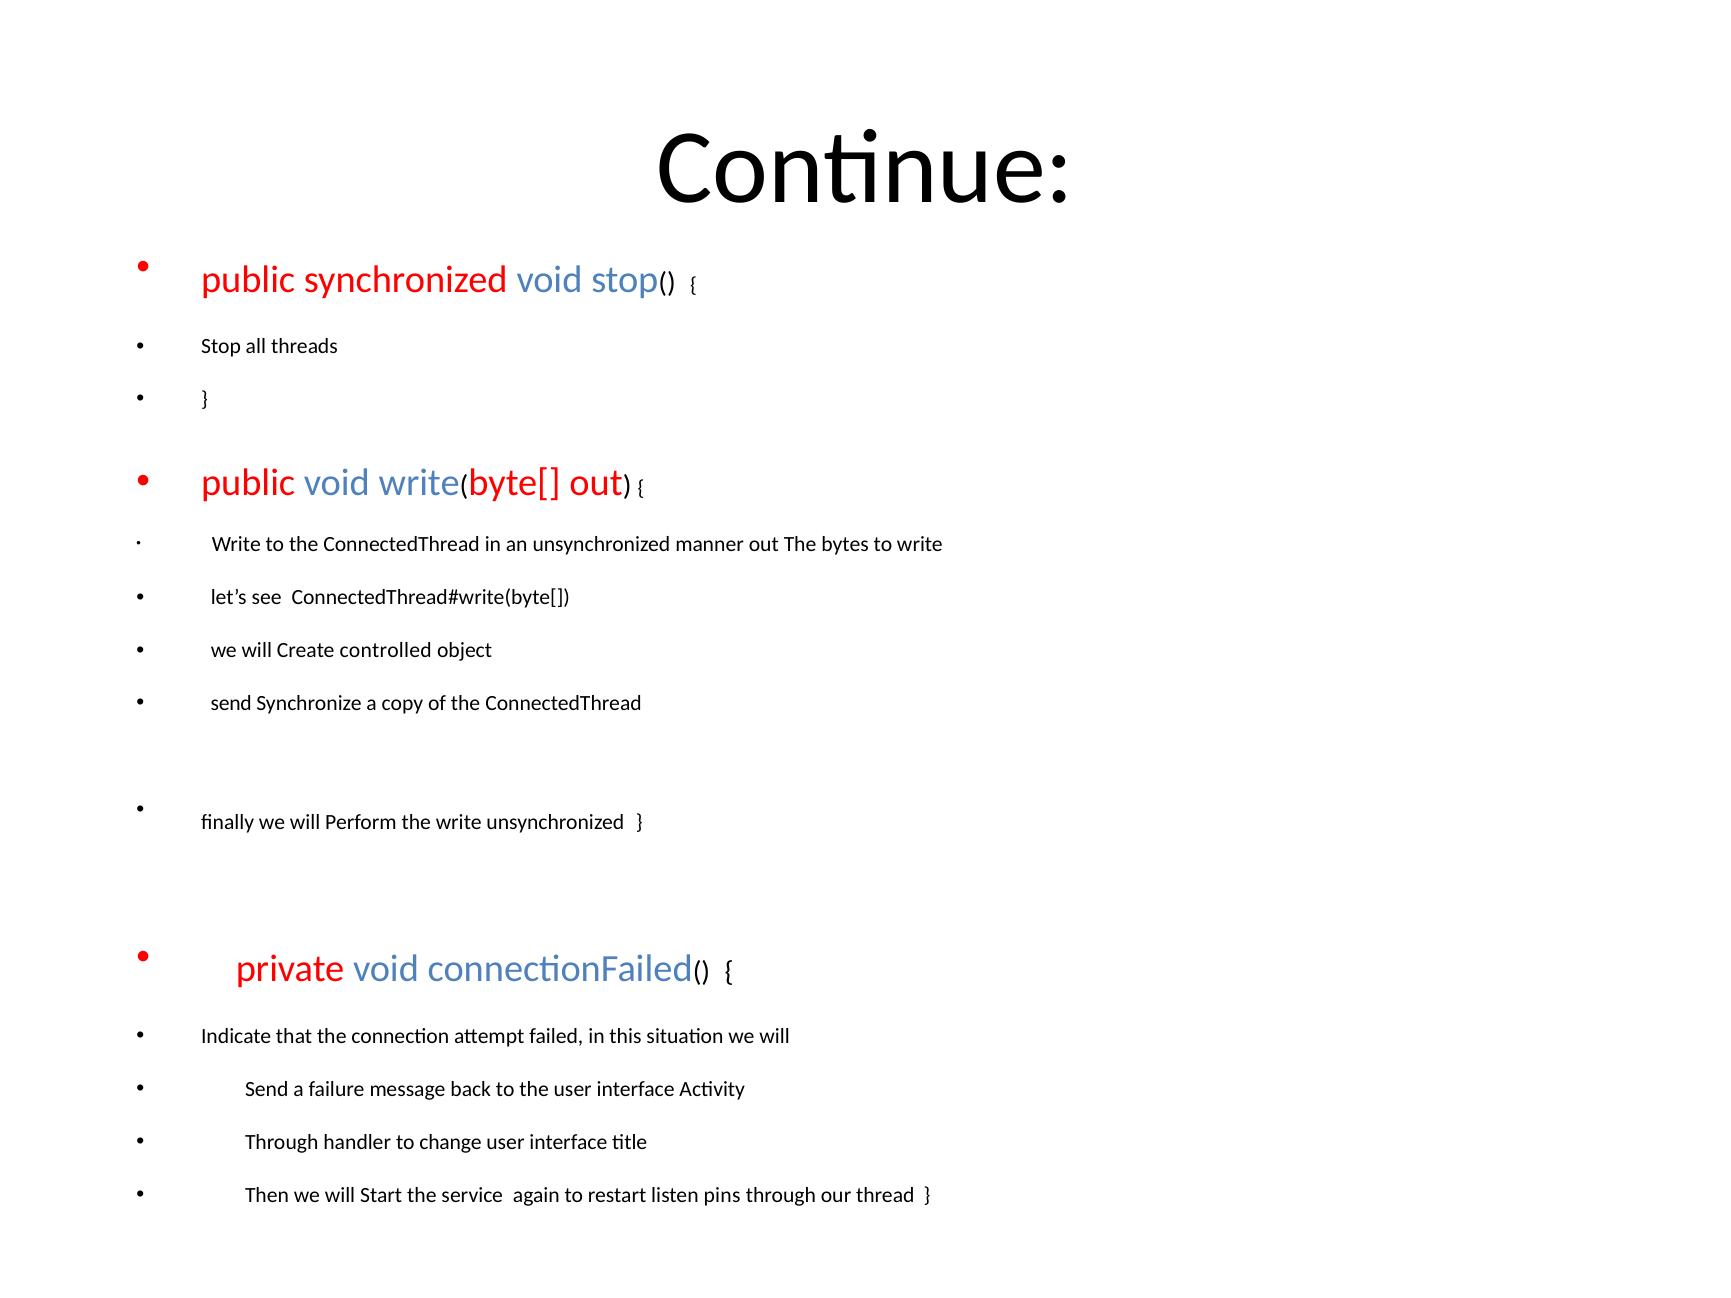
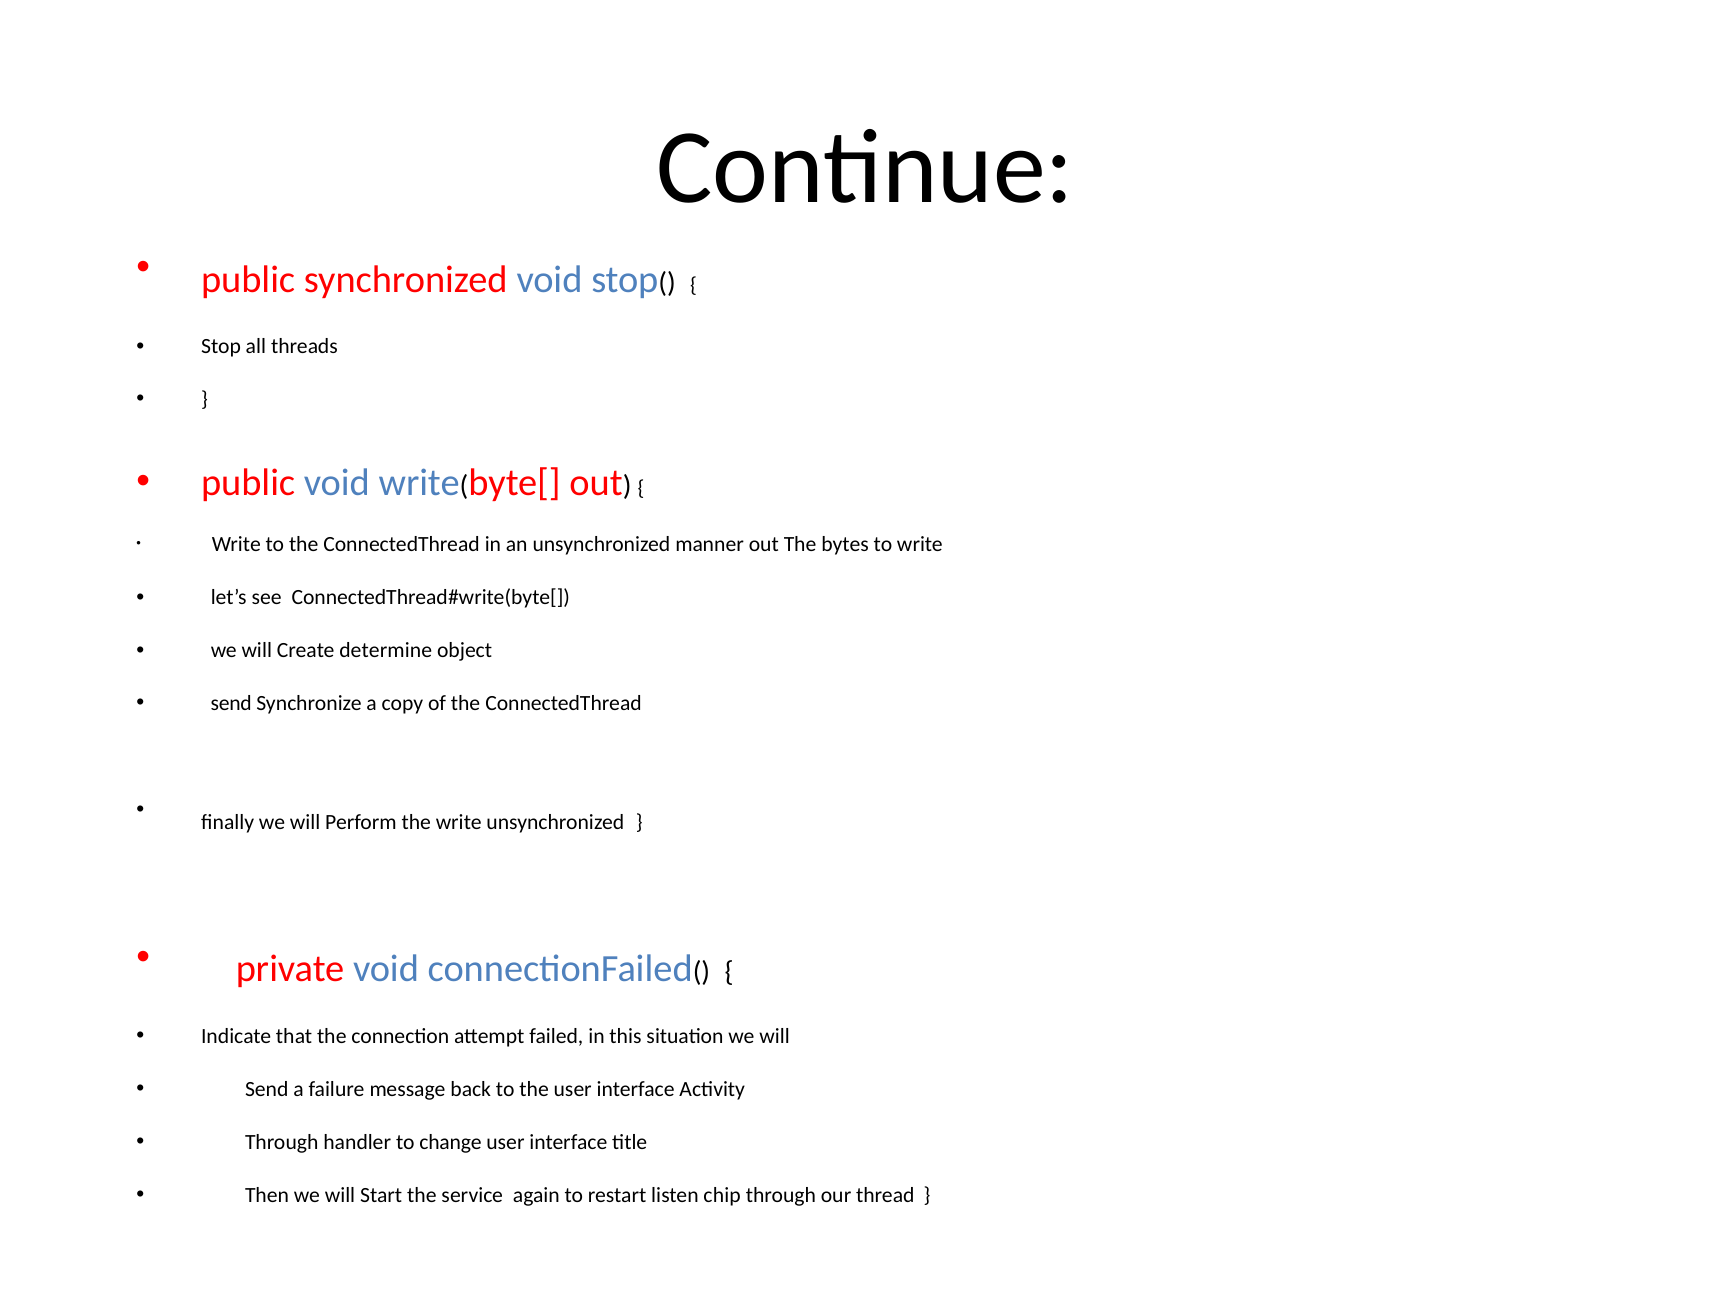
controlled: controlled -> determine (386, 651)
pins: pins -> chip (722, 1195)
